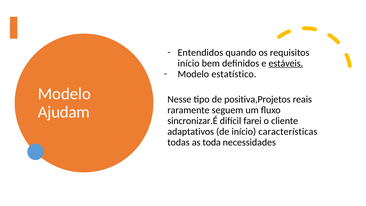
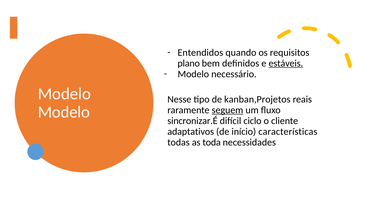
início: início -> plano (189, 63)
estatístico: estatístico -> necessário (234, 74)
positiva,Projetos: positiva,Projetos -> kanban,Projetos (257, 99)
Ajudam: Ajudam -> Modelo (64, 112)
seguem underline: none -> present (227, 110)
farei: farei -> ciclo (252, 121)
